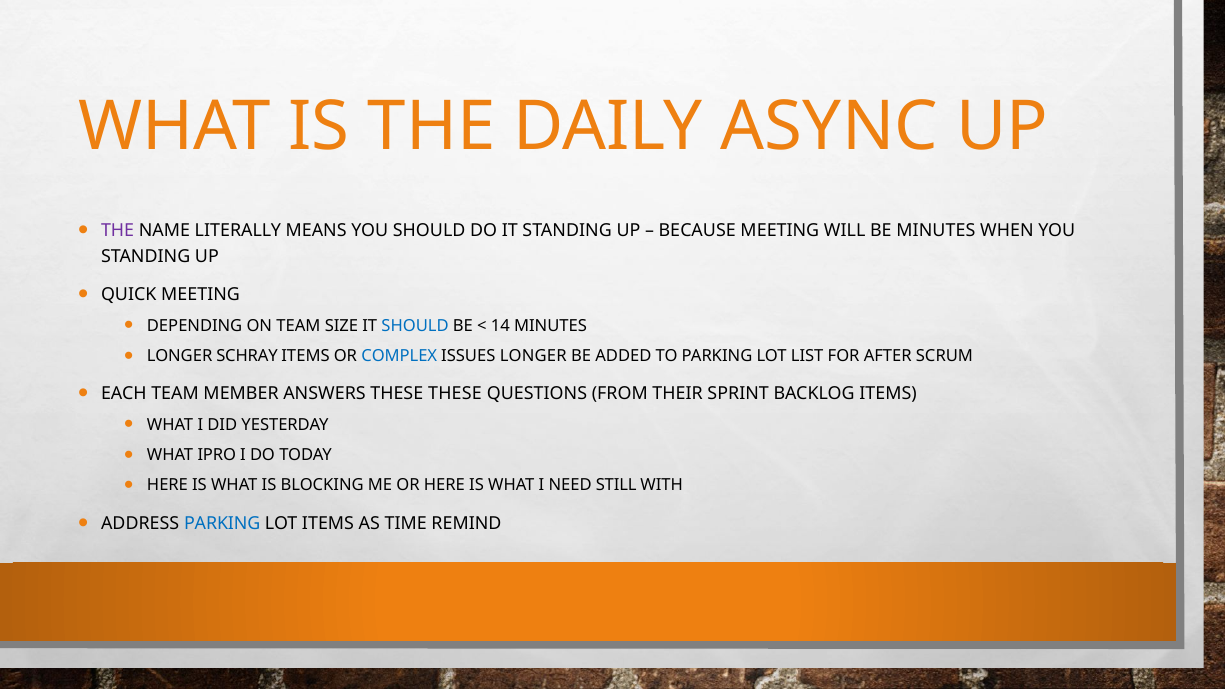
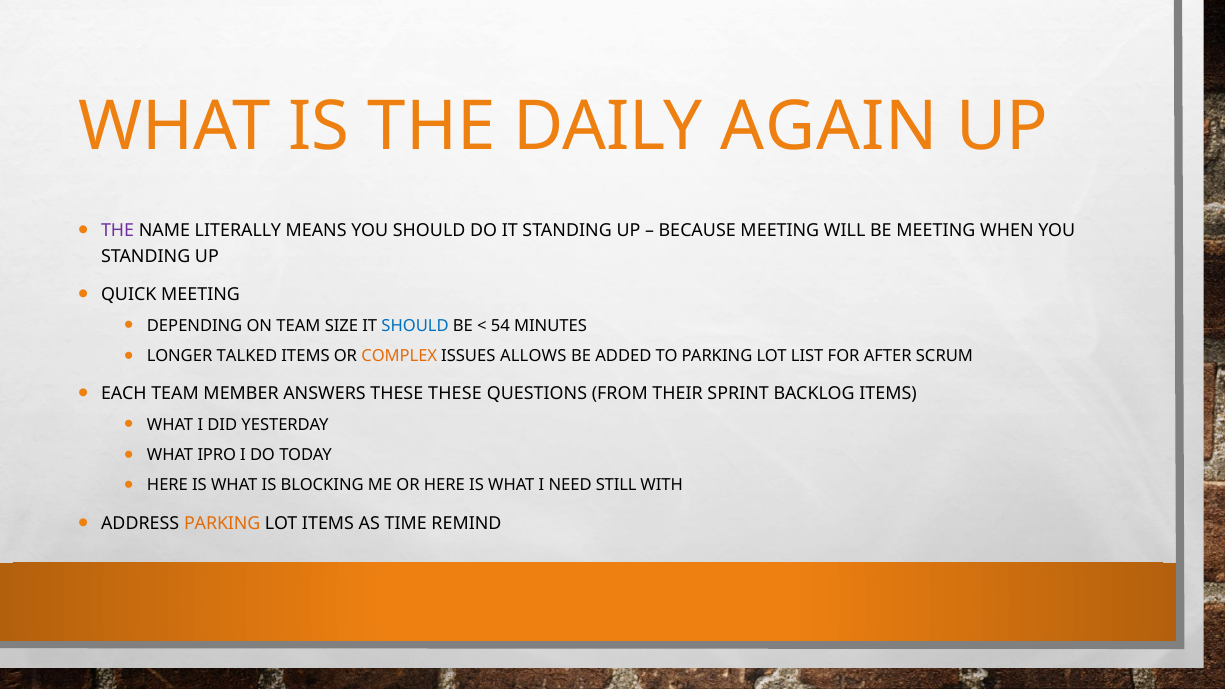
ASYNC: ASYNC -> AGAIN (829, 126)
BE MINUTES: MINUTES -> MEETING (936, 231)
14: 14 -> 54 (500, 326)
SCHRAY: SCHRAY -> TALKED (247, 356)
COMPLEX colour: blue -> orange (399, 356)
ISSUES LONGER: LONGER -> ALLOWS (533, 356)
PARKING colour: blue -> orange (222, 523)
